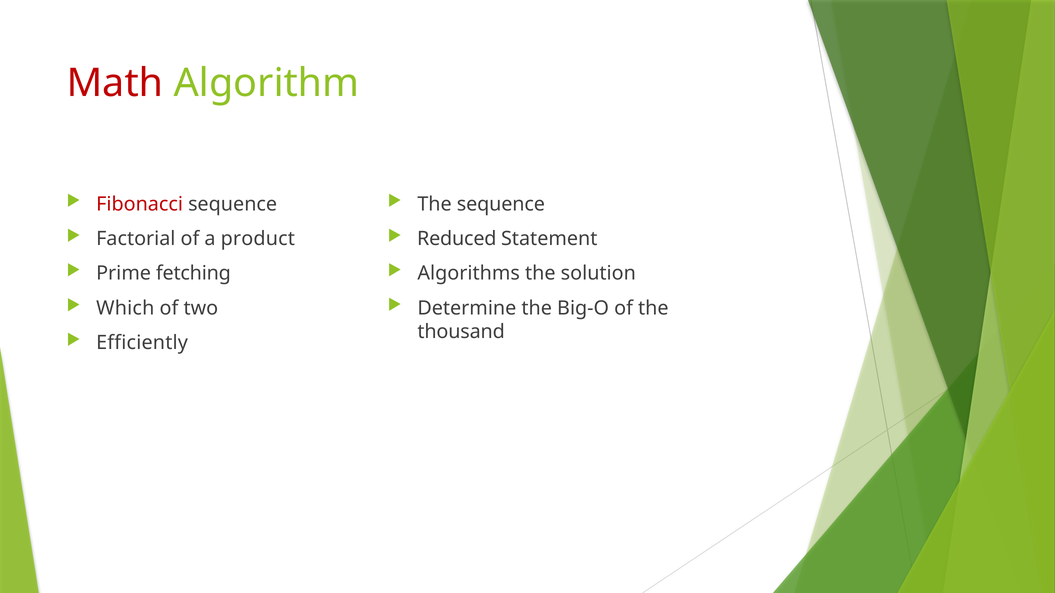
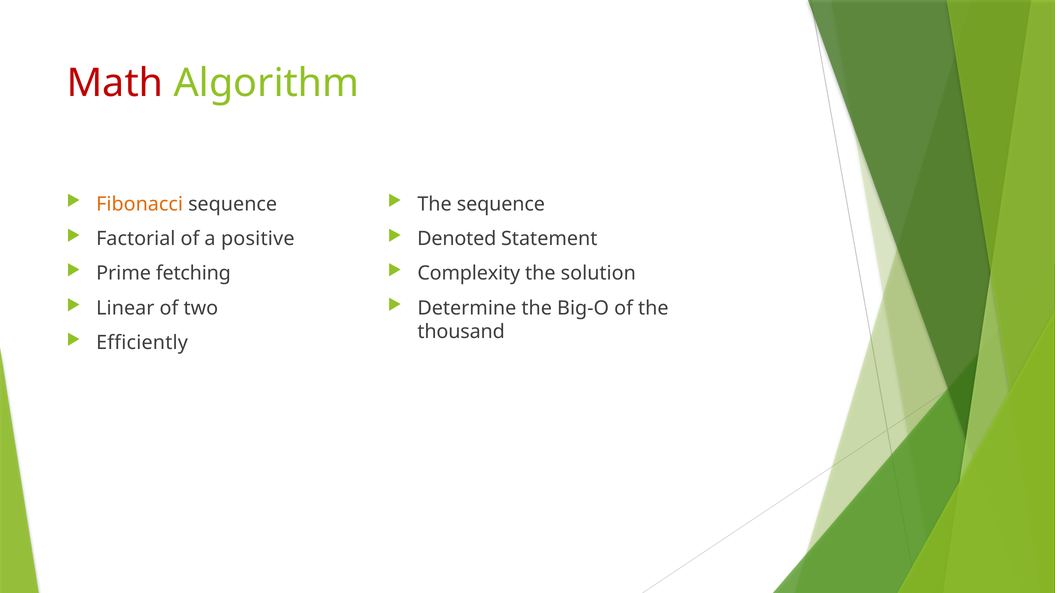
Fibonacci colour: red -> orange (140, 204)
product: product -> positive (258, 239)
Reduced: Reduced -> Denoted (457, 239)
Algorithms: Algorithms -> Complexity (469, 274)
Which: Which -> Linear (125, 308)
